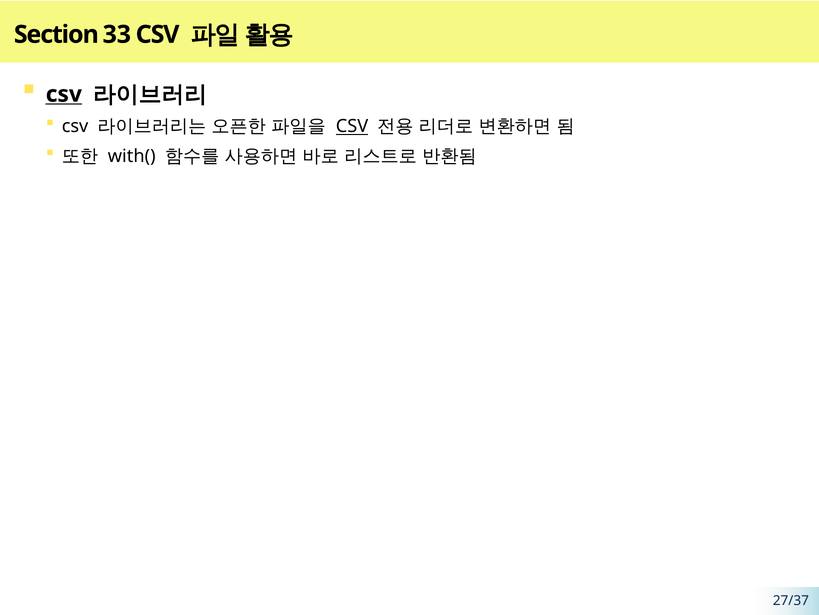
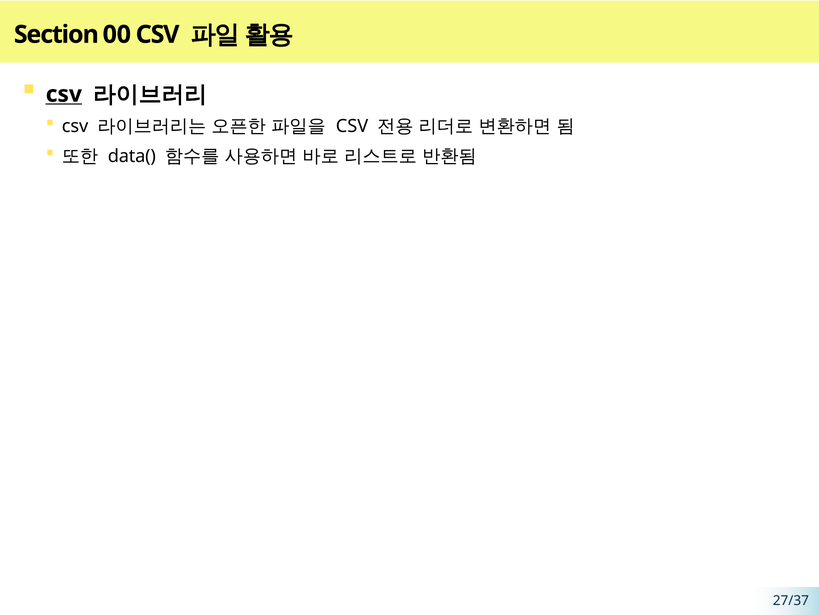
33: 33 -> 00 (117, 34)
CSV underline: present -> none (352, 126)
with(: with( -> data( (132, 156)
